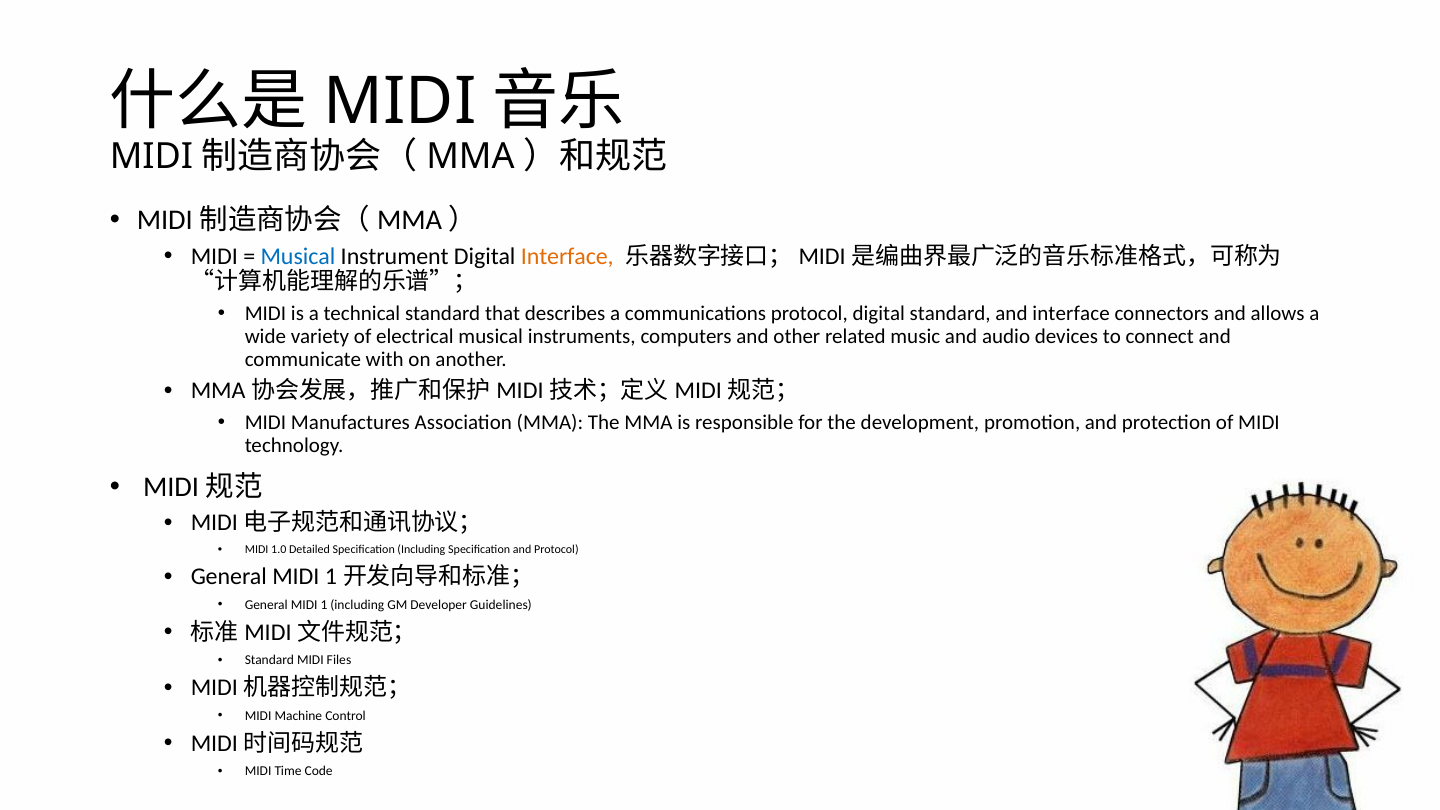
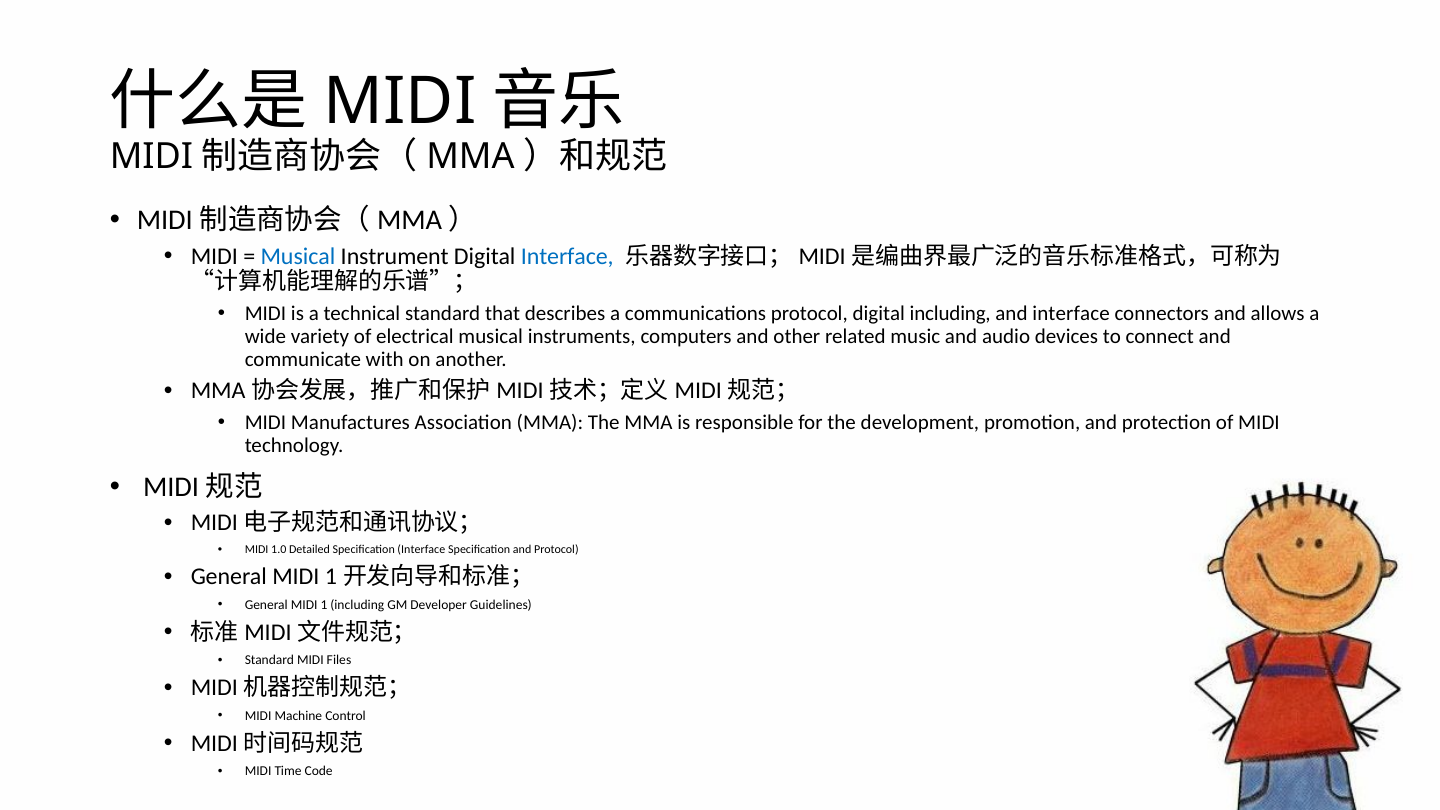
Interface colour: orange -> blue (567, 256)
digital standard: standard -> including (950, 314)
Specification Including: Including -> Interface (421, 550)
